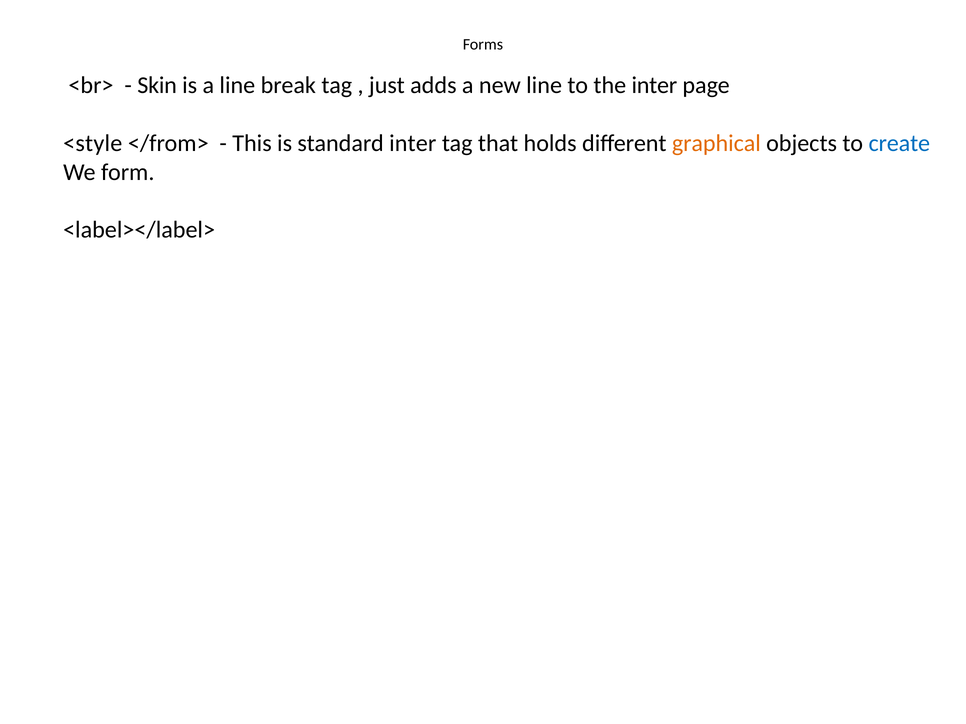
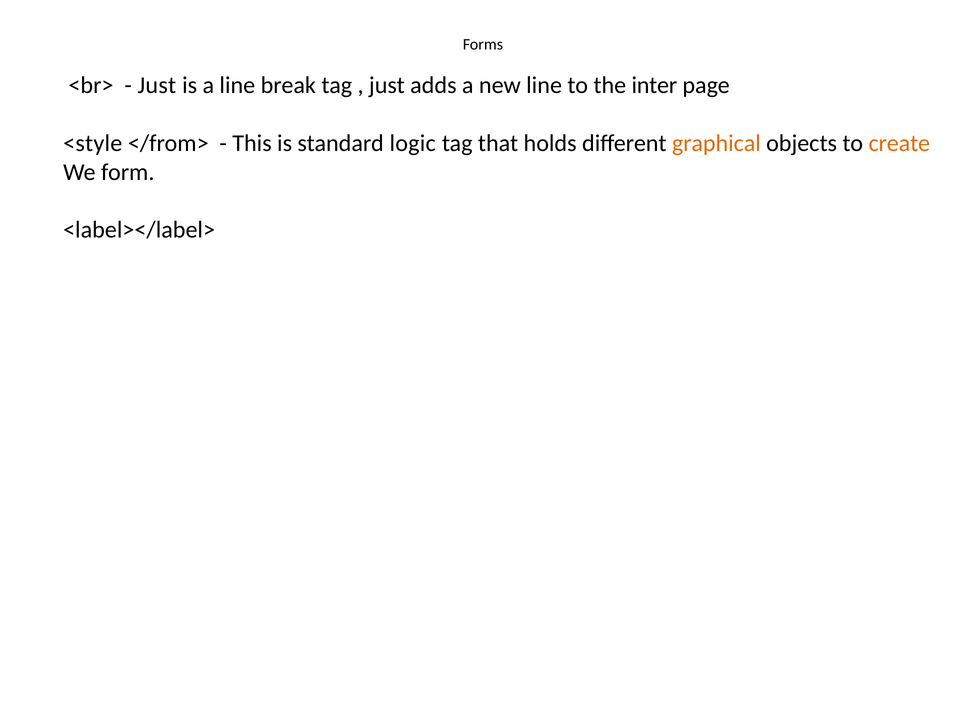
Skin: Skin -> Just (157, 85)
standard inter: inter -> logic (413, 143)
create colour: blue -> orange (899, 143)
